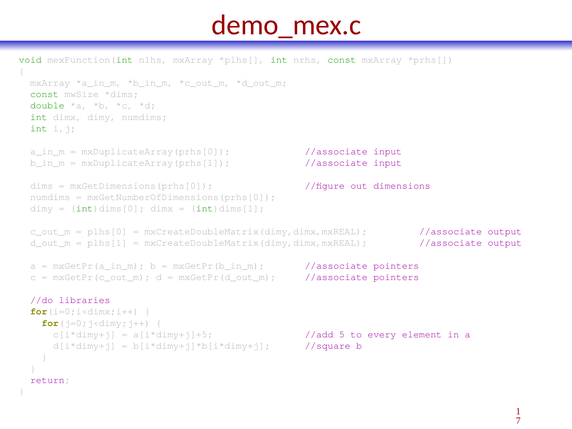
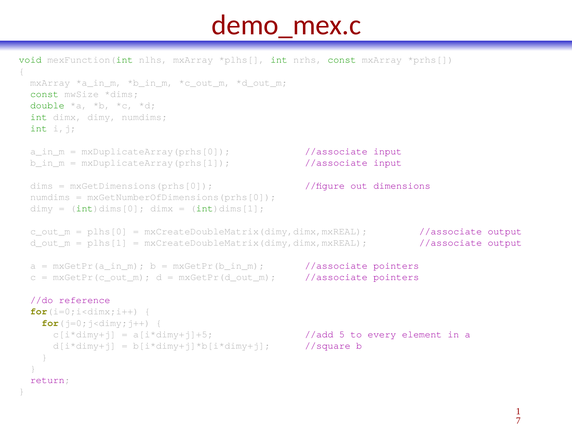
libraries: libraries -> reference (84, 300)
